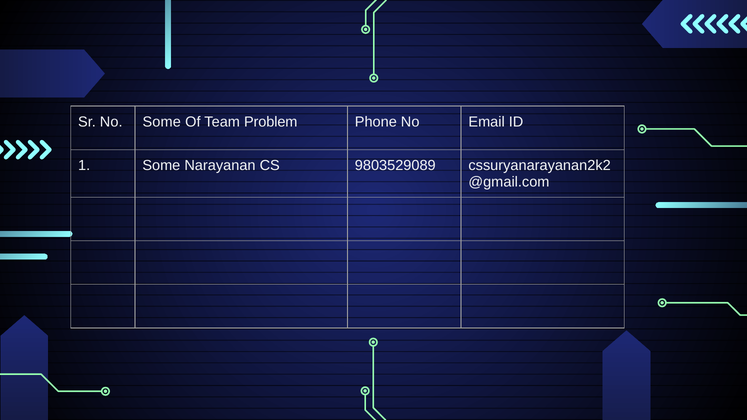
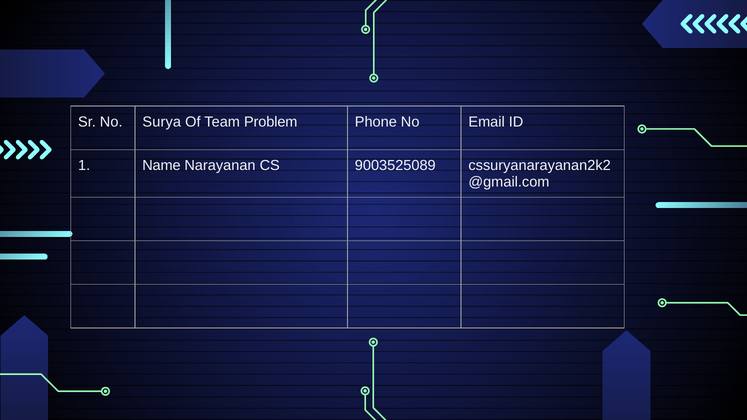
No Some: Some -> Surya (162, 122)
1 Some: Some -> Name (161, 166)
9803529089: 9803529089 -> 9003525089 (395, 166)
